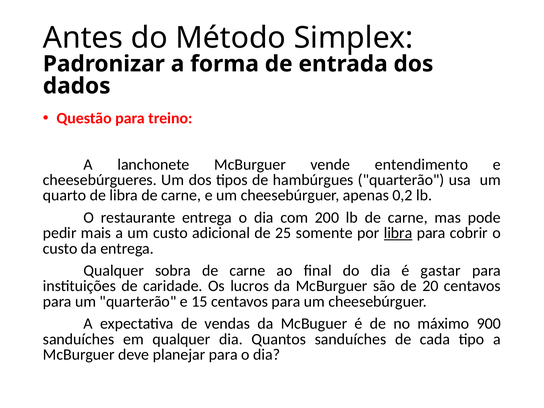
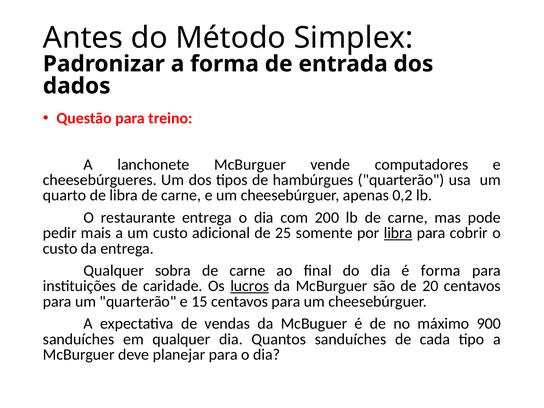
entendimento: entendimento -> computadores (422, 165)
é gastar: gastar -> forma (441, 271)
lucros underline: none -> present (250, 286)
